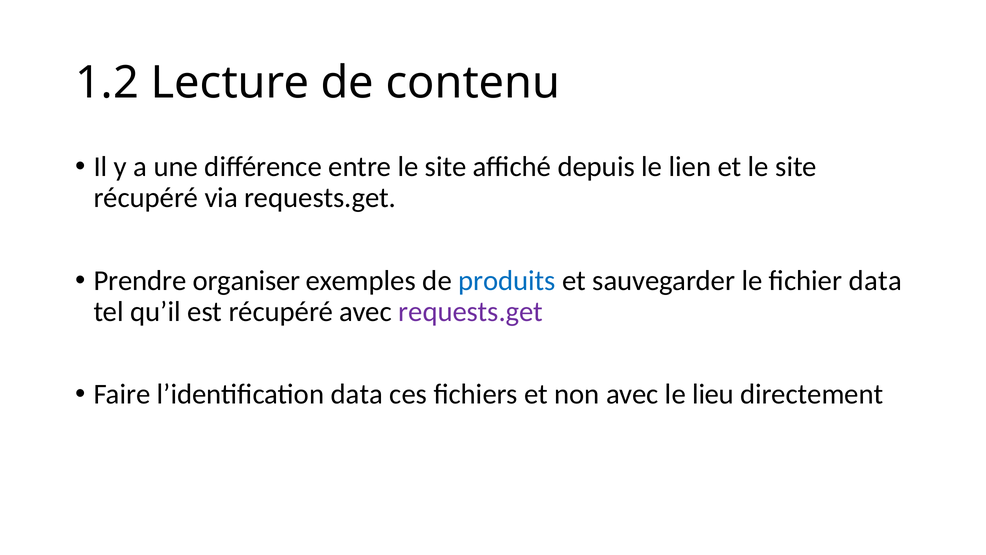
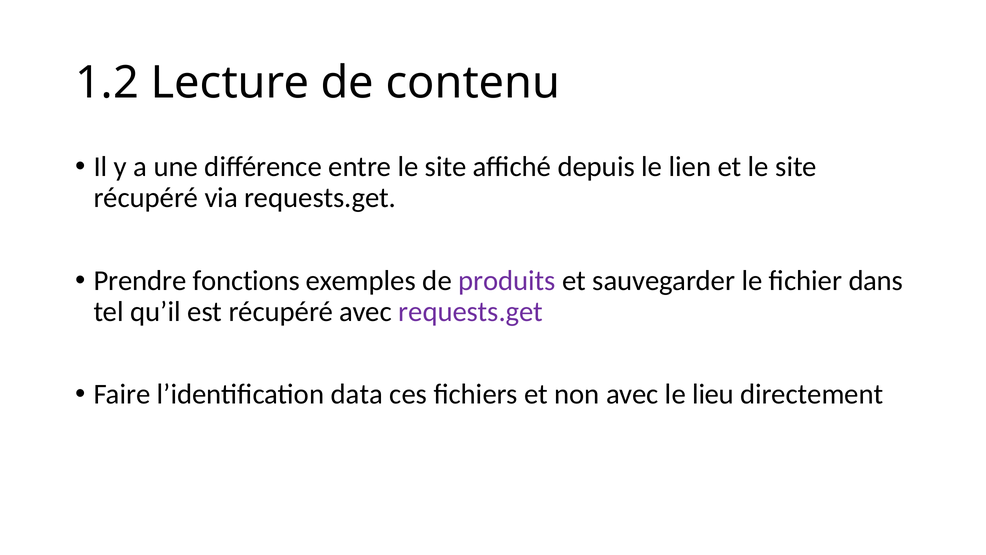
organiser: organiser -> fonctions (246, 280)
produits colour: blue -> purple (507, 280)
fichier data: data -> dans (876, 280)
